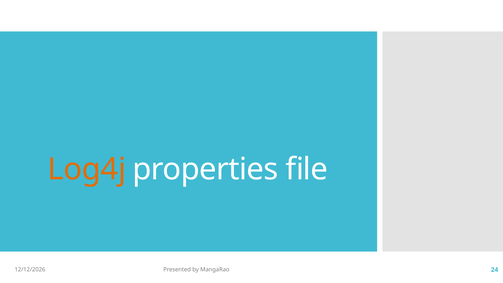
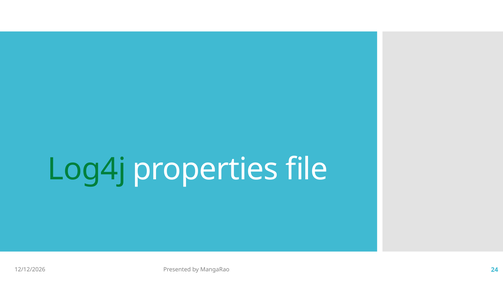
Log4j colour: orange -> green (87, 169)
